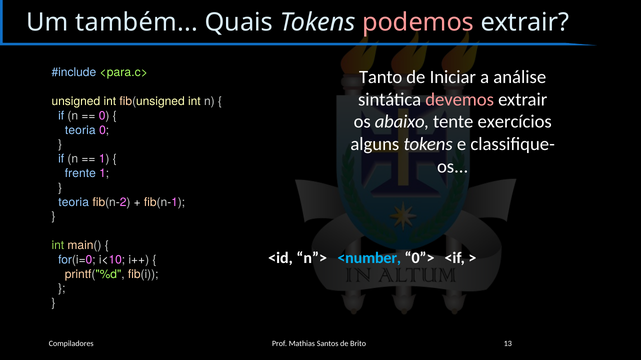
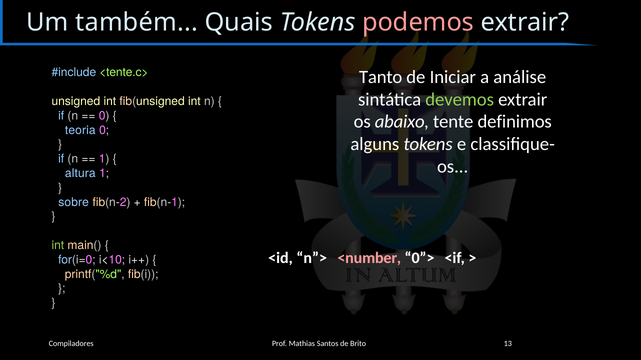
<para.c>: <para.c> -> <tente.c> (124, 73)
devemos colour: pink -> light green (460, 100)
exercícios: exercícios -> definimos (515, 122)
frente: frente -> altura (80, 174)
teoria: teoria -> sobre (74, 202)
<number colour: light blue -> pink (369, 258)
